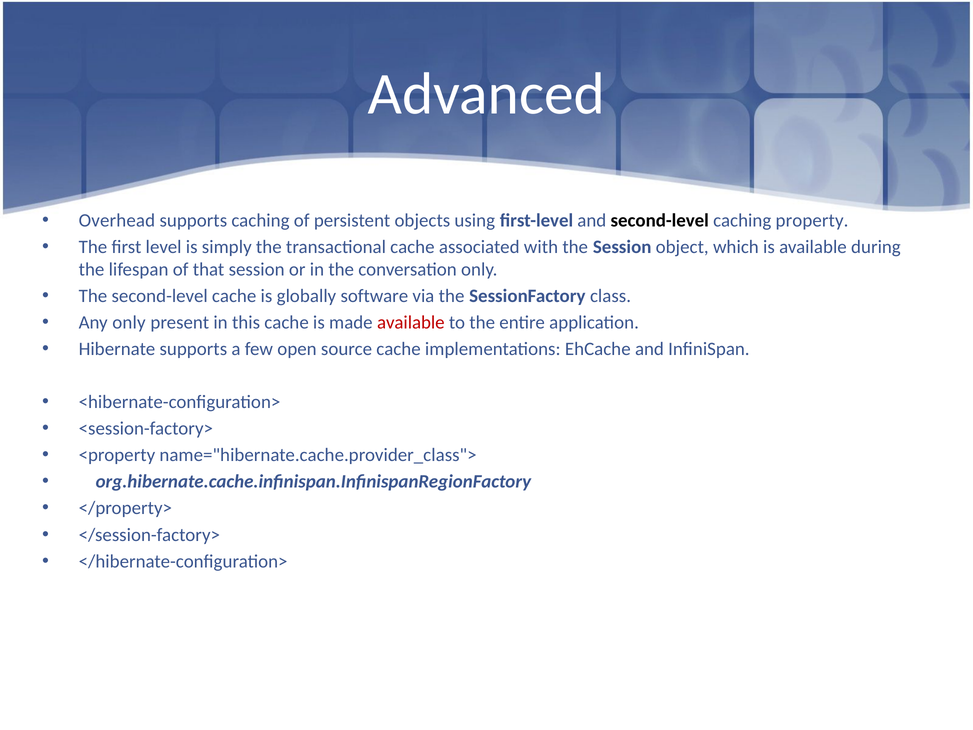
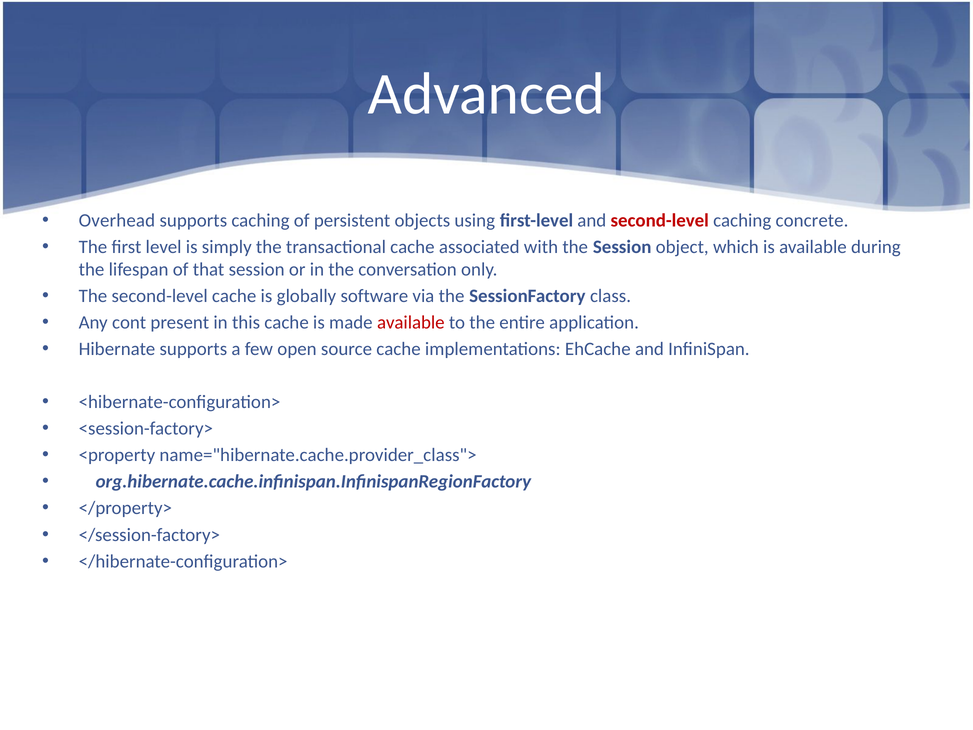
second-level colour: black -> red (660, 220)
property: property -> concrete (812, 220)
Any only: only -> cont (129, 323)
